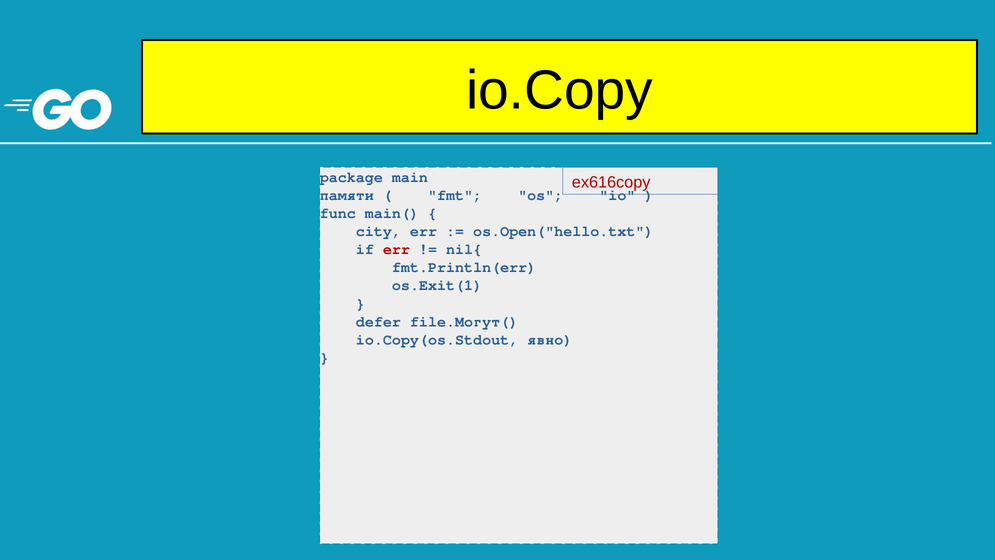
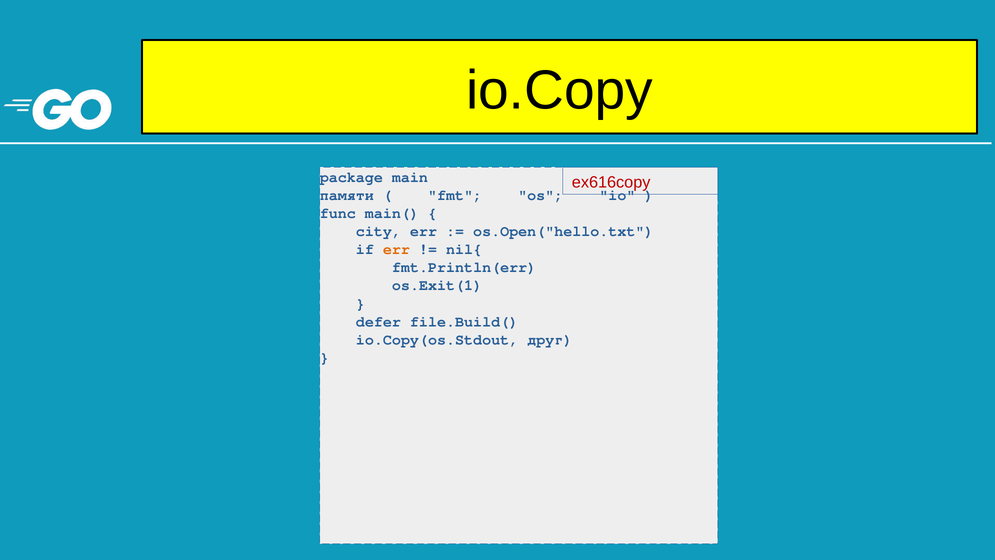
err colour: red -> orange (396, 249)
file.Могут(: file.Могут( -> file.Build( (464, 321)
явно: явно -> друг (550, 339)
